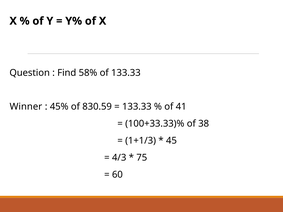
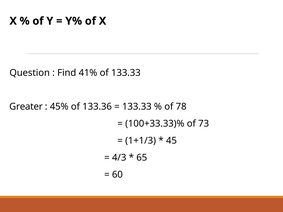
58%: 58% -> 41% (88, 73)
Winner: Winner -> Greater (26, 107)
830.59: 830.59 -> 133.36 (97, 107)
41: 41 -> 78 (181, 107)
38: 38 -> 73 (204, 124)
75: 75 -> 65 (142, 158)
